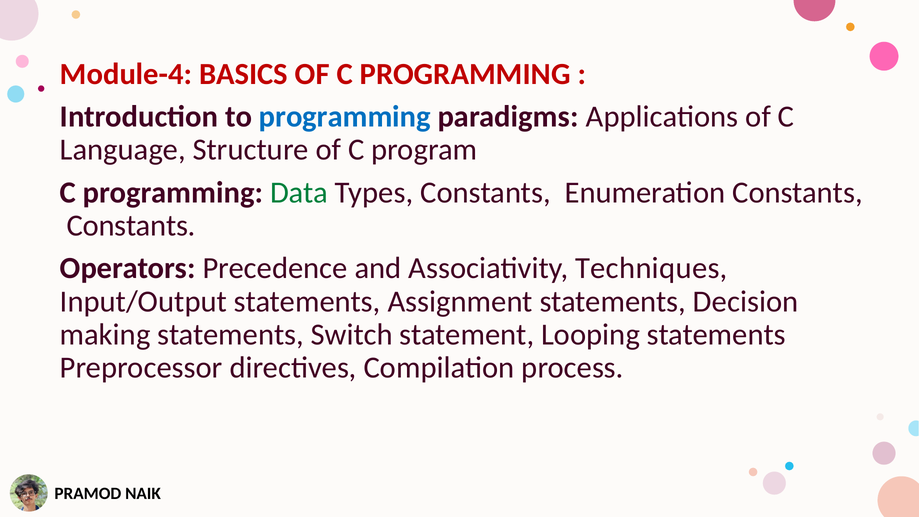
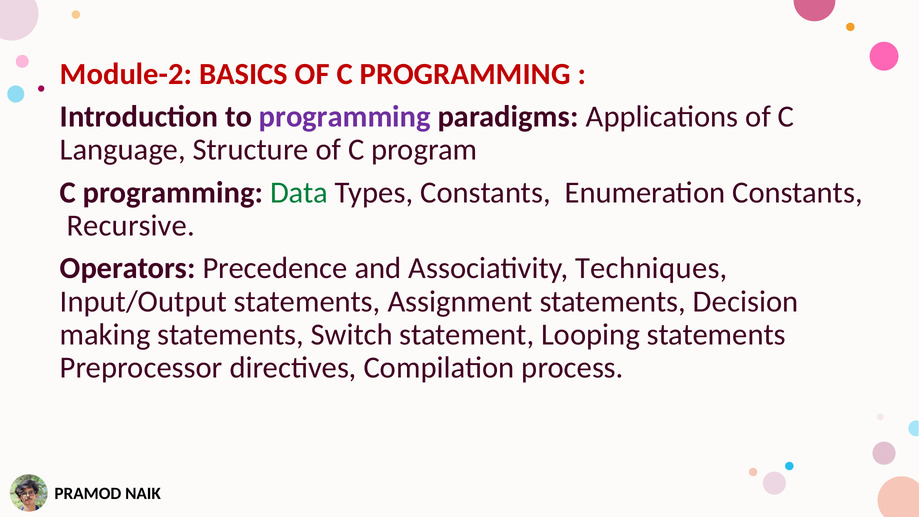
Module-4: Module-4 -> Module-2 (126, 74)
programming colour: blue -> purple (345, 117)
Constants: Constants -> Recursive (131, 226)
